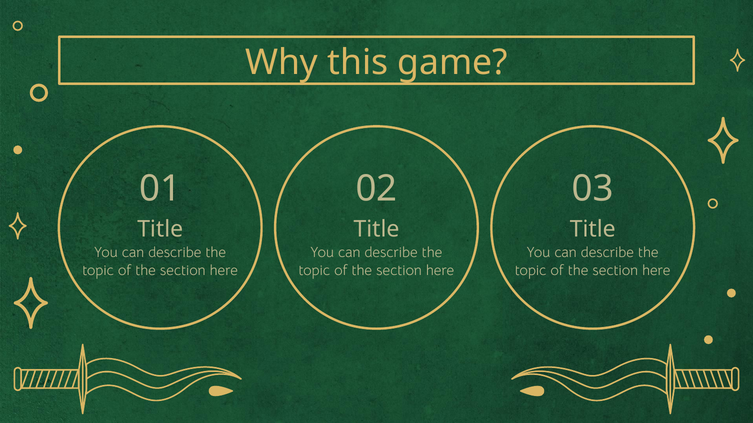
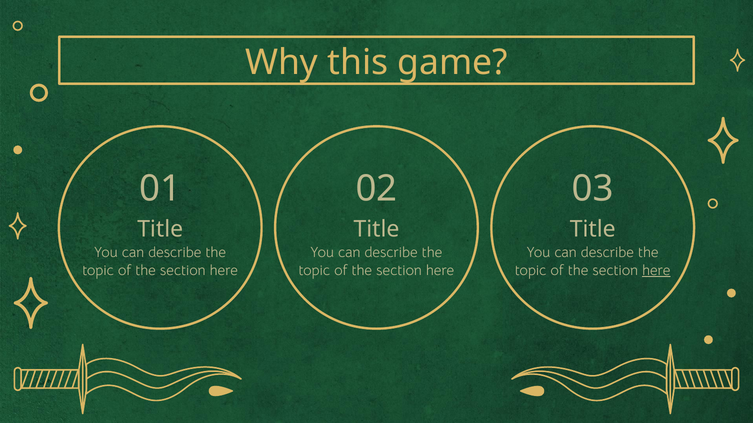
here underline: none -> present (656, 271)
